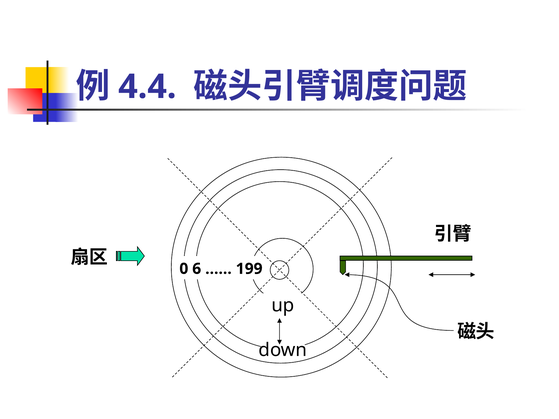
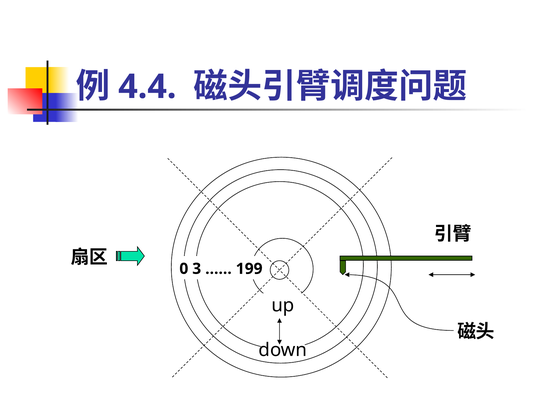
6: 6 -> 3 (197, 269)
